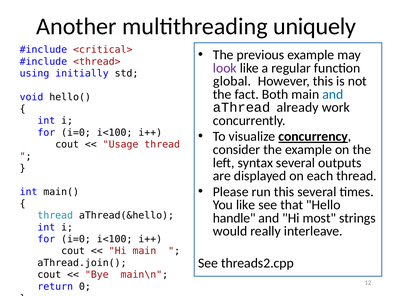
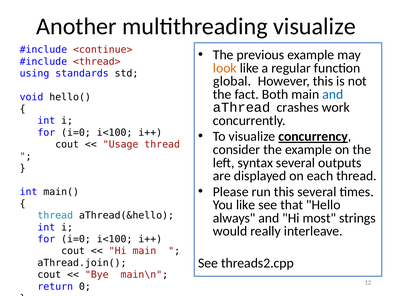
multithreading uniquely: uniquely -> visualize (314, 26)
<critical>: <critical> -> <continue> (103, 50)
look colour: purple -> orange (225, 68)
initially: initially -> standards (82, 73)
already: already -> crashes (298, 108)
handle: handle -> always (234, 218)
